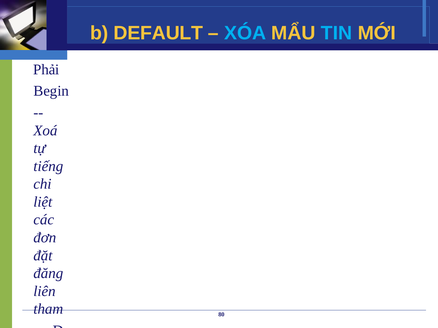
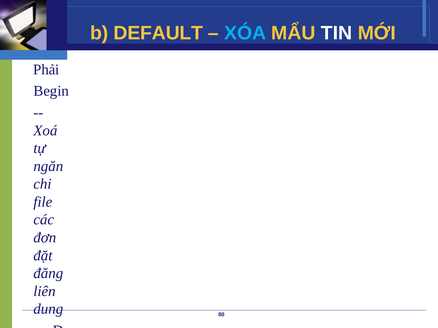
TIN colour: light blue -> white (337, 33)
tiếng: tiếng -> ngăn (48, 166)
liệt: liệt -> file (43, 202)
tham: tham -> dung (48, 309)
